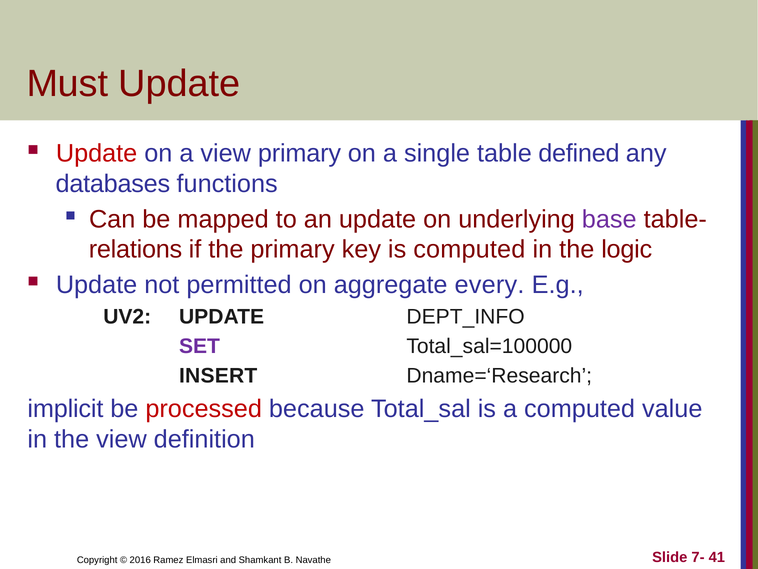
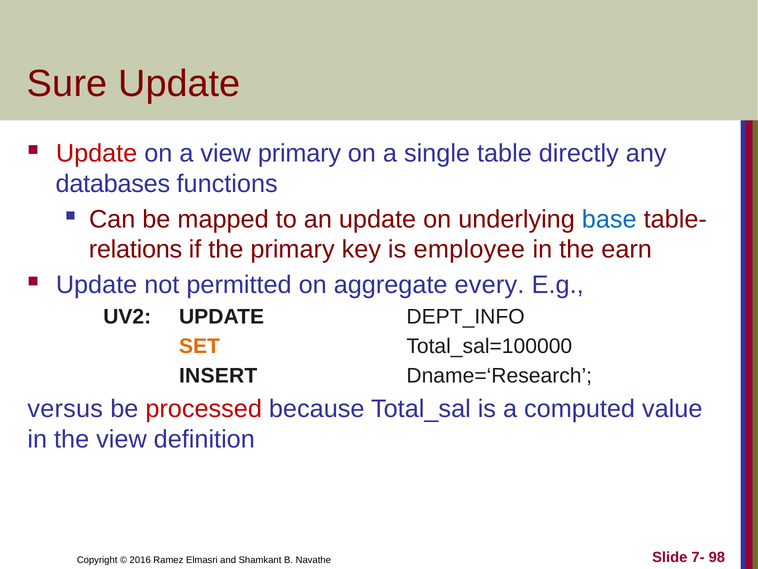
Must: Must -> Sure (67, 83)
defined: defined -> directly (579, 153)
base colour: purple -> blue (609, 219)
is computed: computed -> employee (469, 249)
logic: logic -> earn (627, 249)
SET colour: purple -> orange (200, 346)
implicit: implicit -> versus (65, 409)
41: 41 -> 98 (717, 557)
